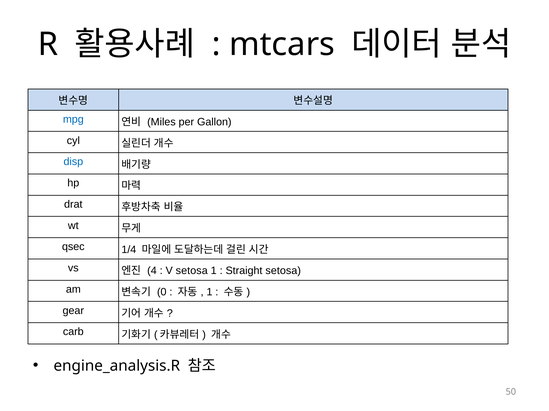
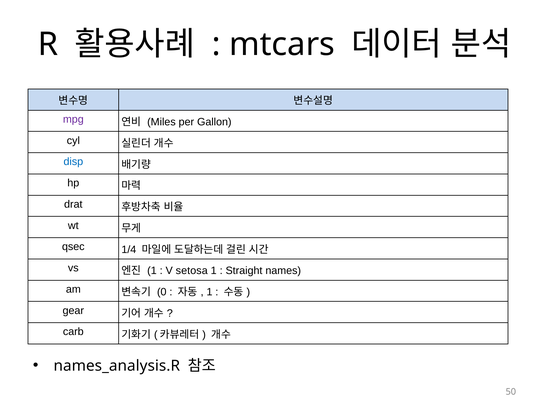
mpg colour: blue -> purple (73, 119)
4: 4 -> 1 (152, 271)
Straight setosa: setosa -> names (283, 271)
engine_analysis.R: engine_analysis.R -> names_analysis.R (117, 366)
